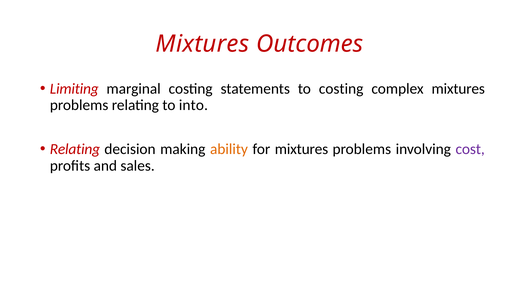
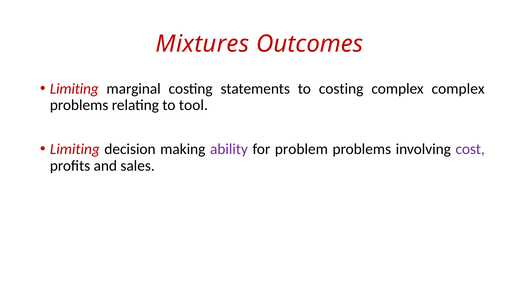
complex mixtures: mixtures -> complex (458, 89)
into: into -> tool (193, 105)
Relating: Relating -> Limiting (75, 149)
ability colour: orange -> purple (229, 149)
for mixtures: mixtures -> problem (301, 149)
